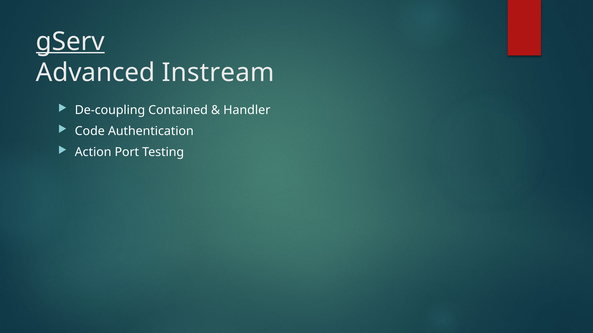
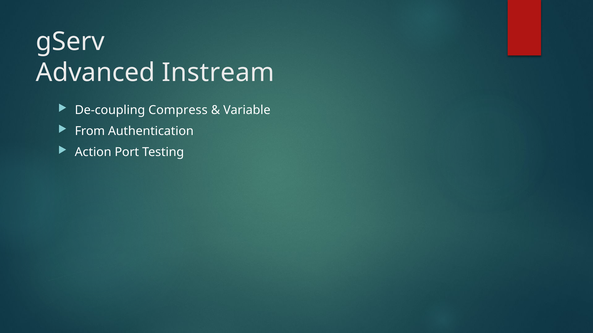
gServ underline: present -> none (70, 42)
Contained: Contained -> Compress (178, 110)
Handler: Handler -> Variable (247, 110)
Code: Code -> From (90, 131)
